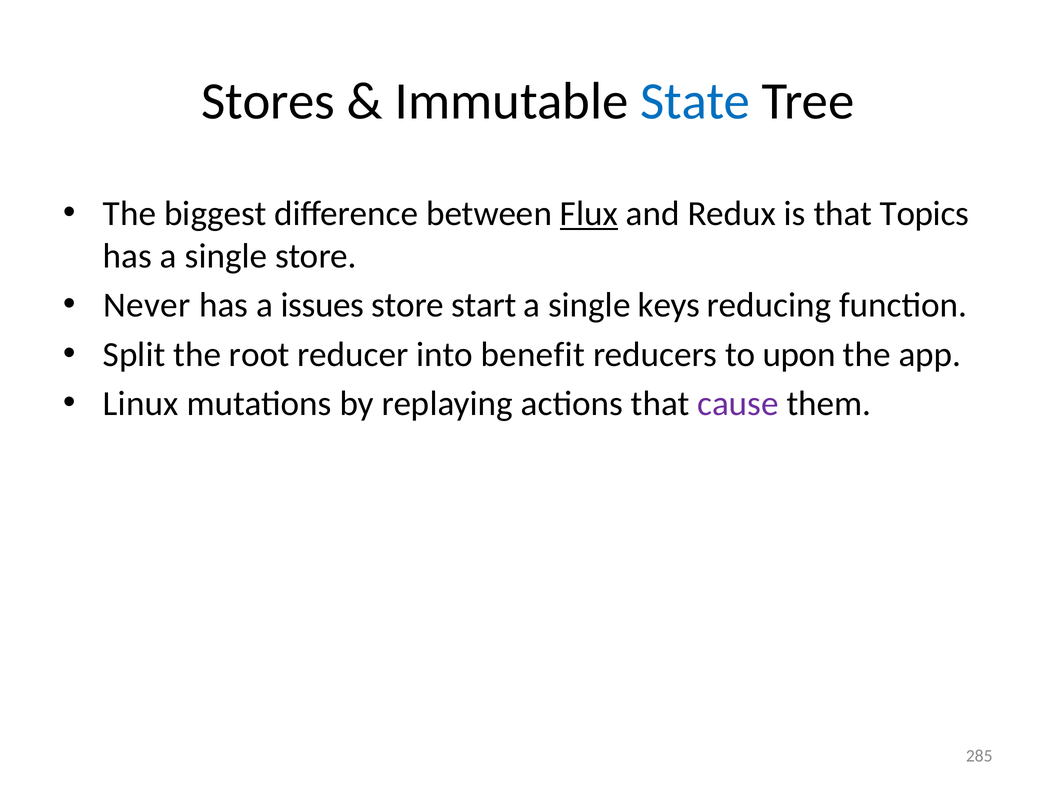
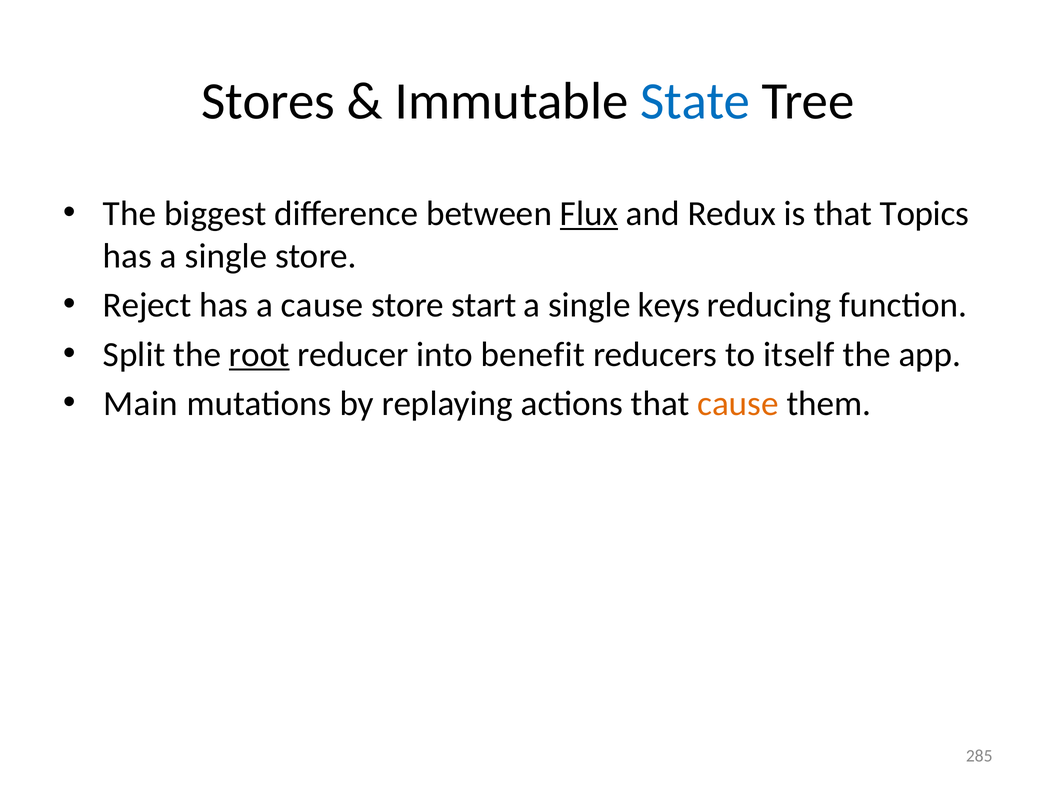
Never: Never -> Reject (147, 305)
a issues: issues -> cause (322, 305)
root underline: none -> present (259, 354)
upon: upon -> itself (799, 354)
Linux: Linux -> Main (141, 404)
cause colour: purple -> orange (738, 404)
